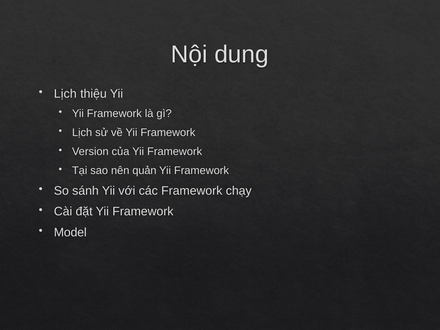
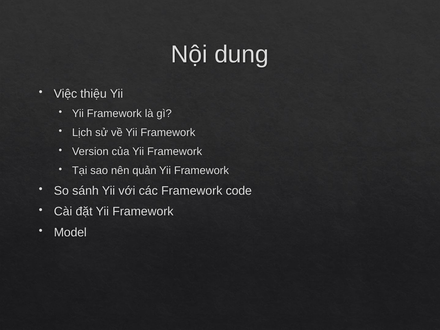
Lịch: Lịch -> Việc (65, 94)
chạy: chạy -> code (239, 191)
